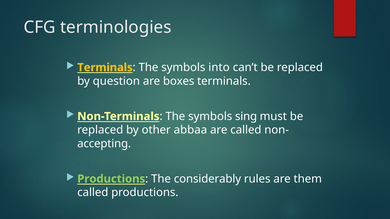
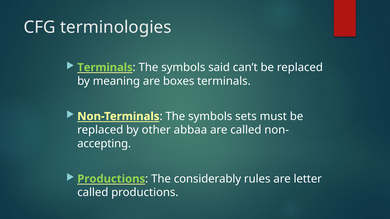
Terminals colour: yellow -> light green (105, 68)
into: into -> said (219, 68)
question: question -> meaning (116, 81)
sing: sing -> sets (246, 117)
them: them -> letter (308, 179)
